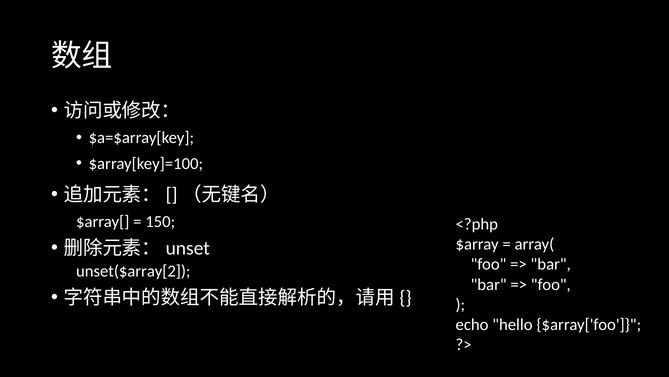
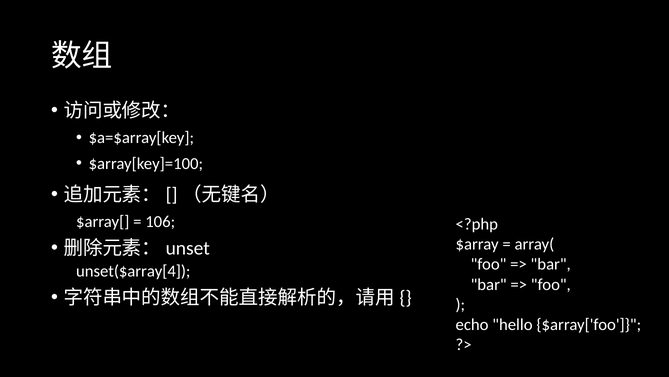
150: 150 -> 106 (160, 221)
unset($array[2: unset($array[2 -> unset($array[4 (133, 271)
